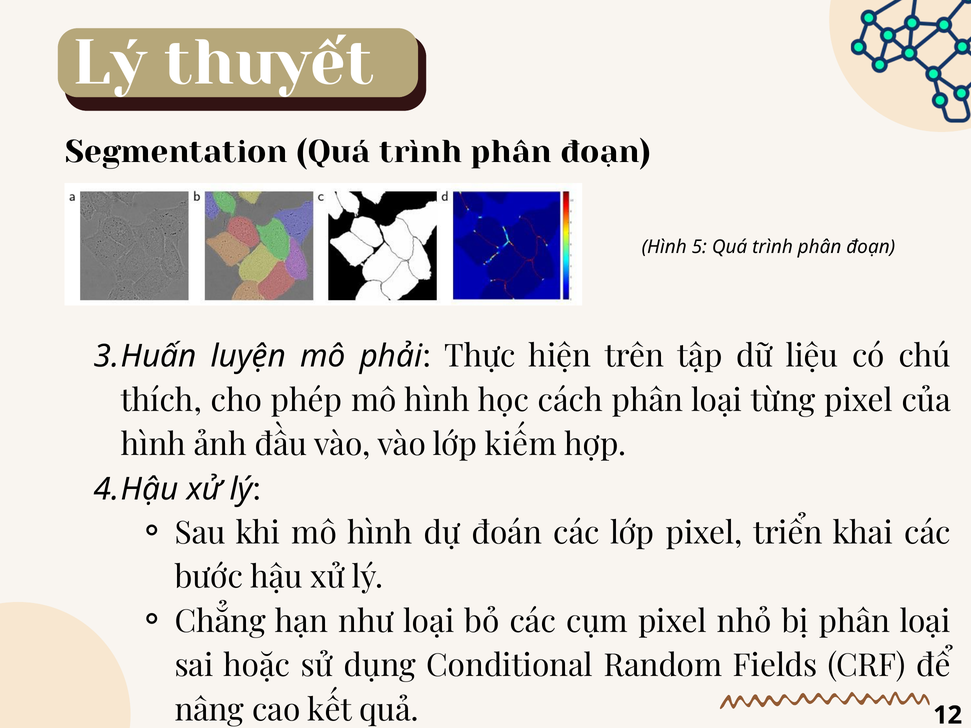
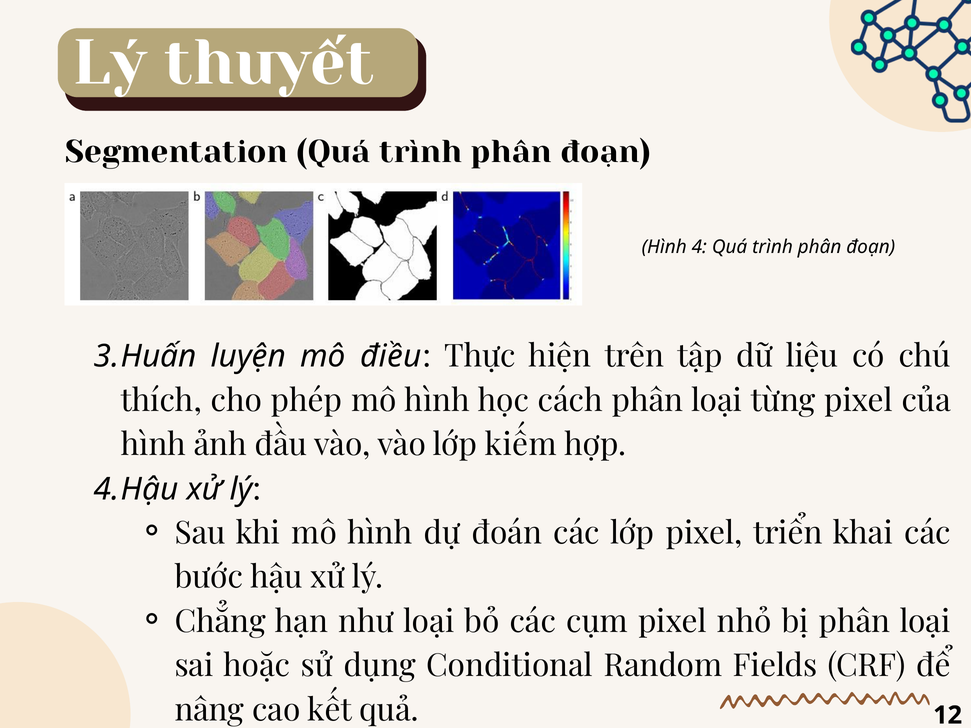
5: 5 -> 4 (699, 247)
phải: phải -> điều (391, 357)
